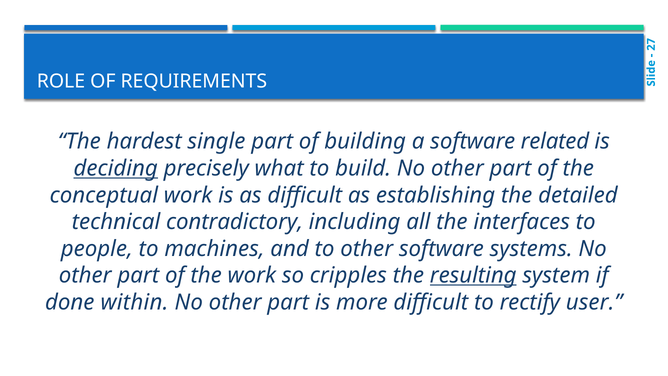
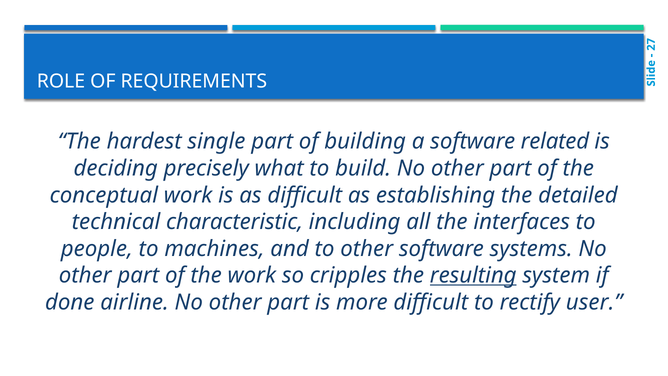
deciding underline: present -> none (116, 168)
contradictory: contradictory -> characteristic (235, 222)
within: within -> airline (135, 302)
